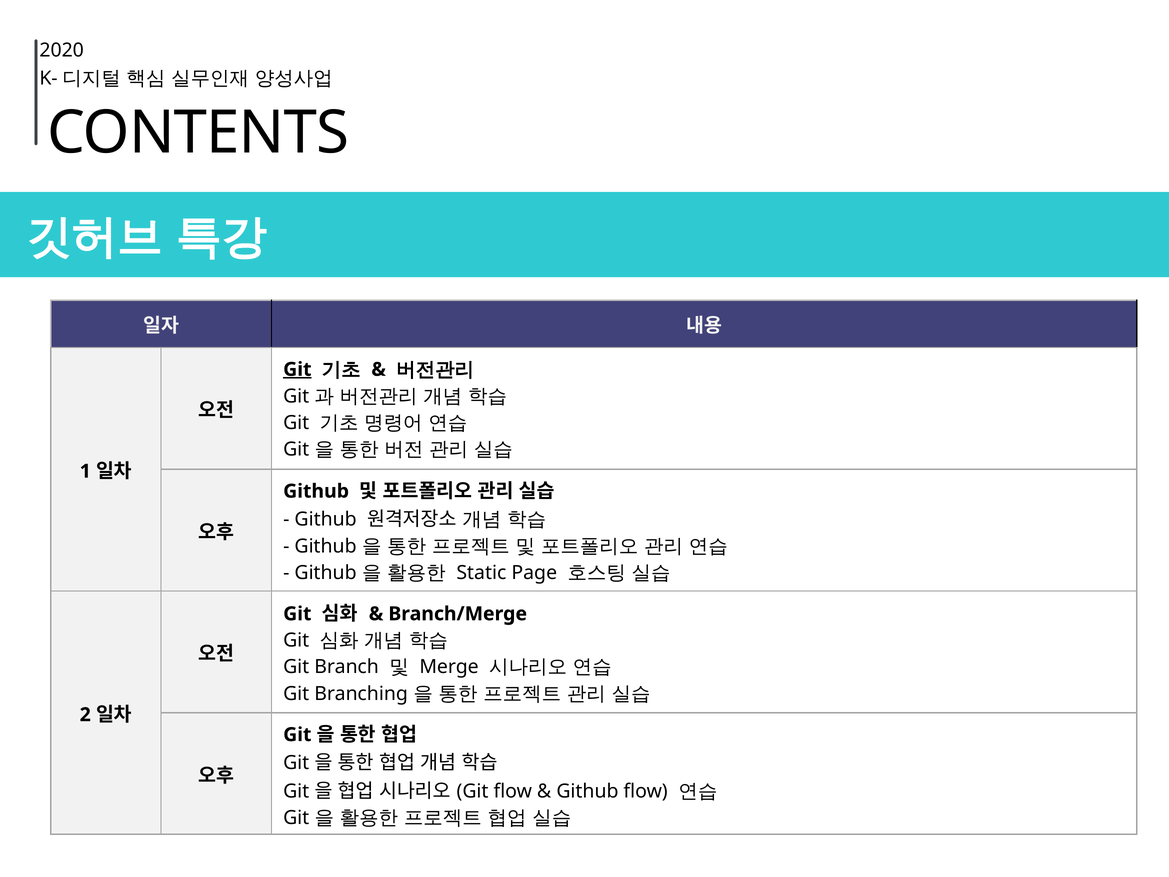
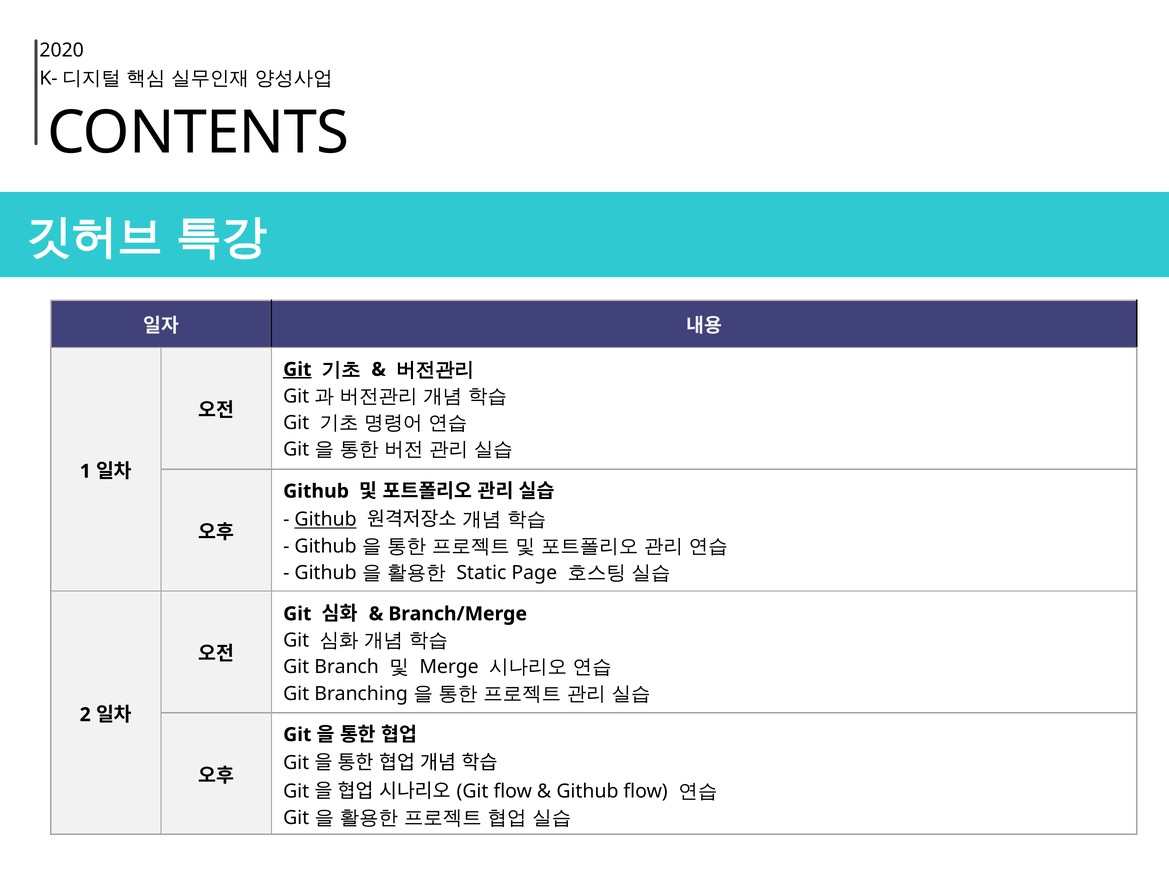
Github underline: none -> present (326, 519)
